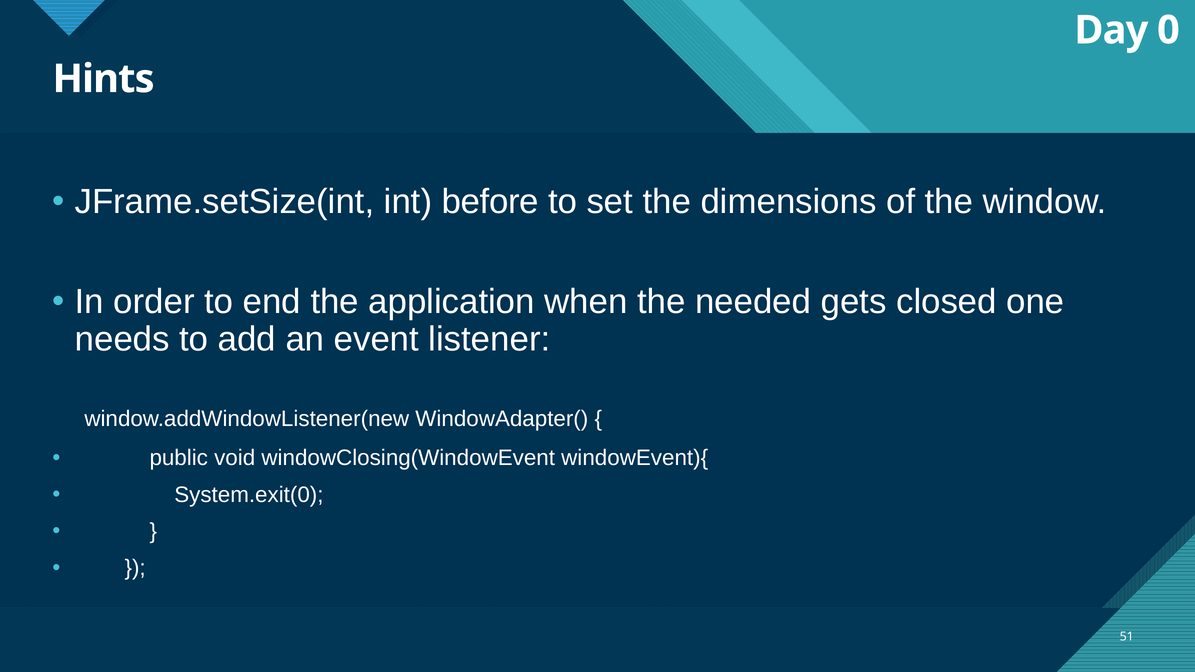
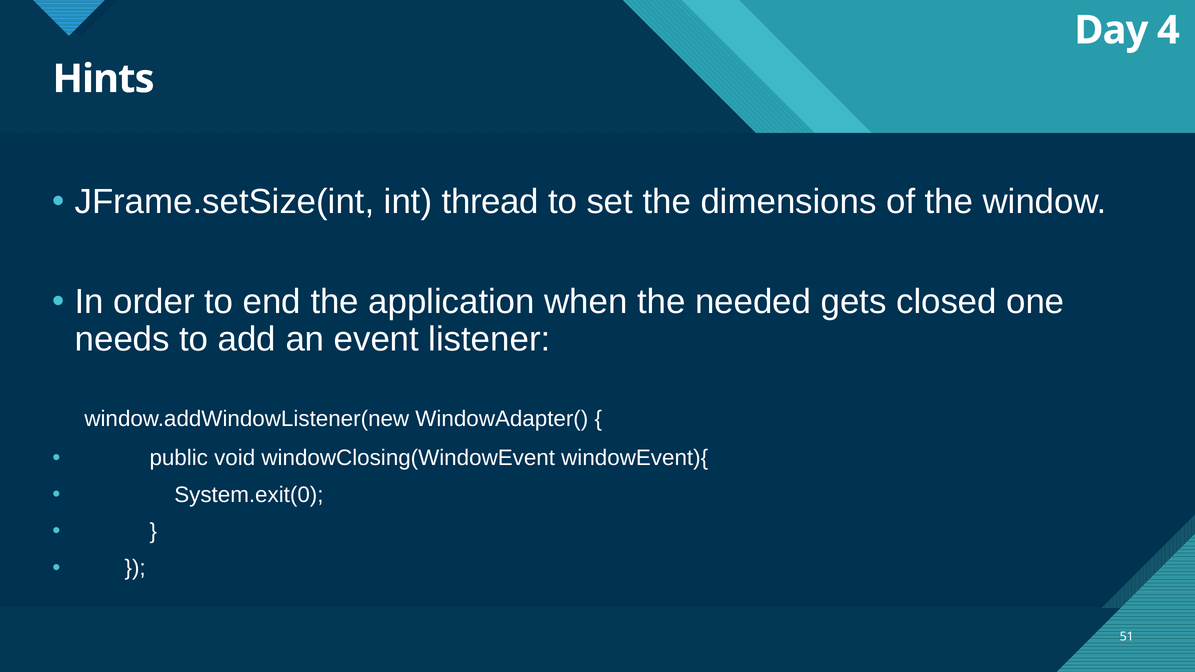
0: 0 -> 4 (1168, 30)
before: before -> thread (490, 202)
